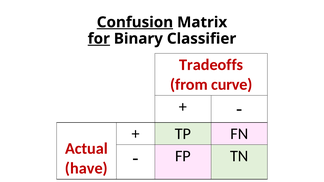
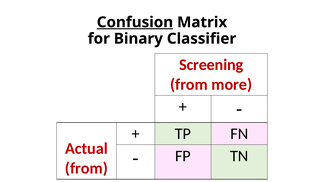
for underline: present -> none (99, 39)
Tradeoffs: Tradeoffs -> Screening (211, 65)
curve: curve -> more (232, 85)
have: have -> from (86, 169)
